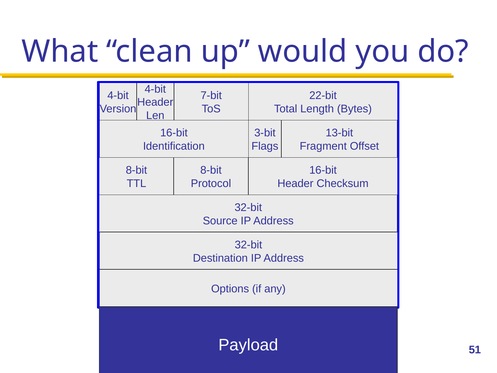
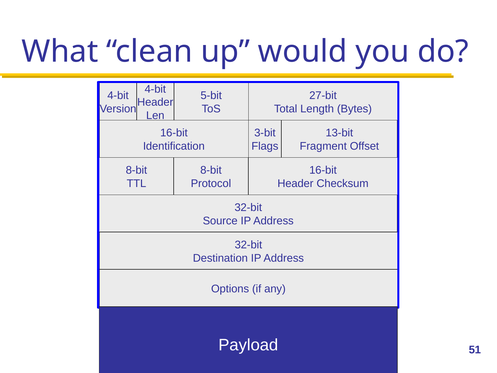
7-bit: 7-bit -> 5-bit (211, 96)
22-bit: 22-bit -> 27-bit (323, 96)
